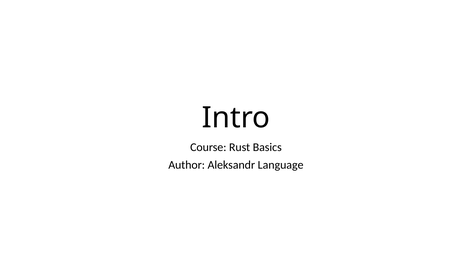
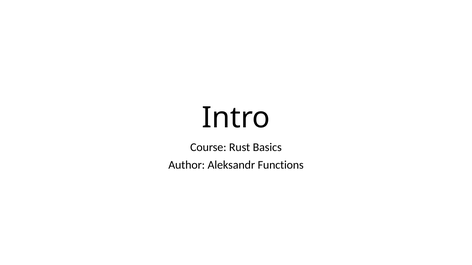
Language: Language -> Functions (281, 165)
